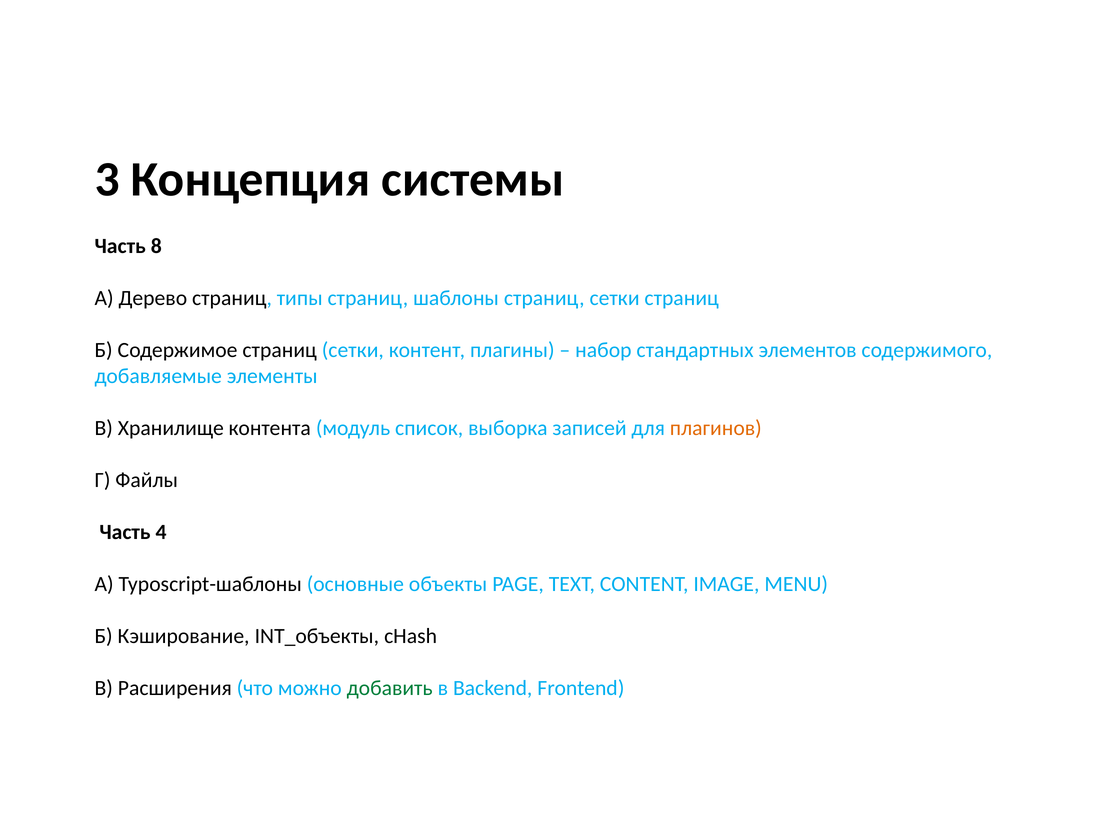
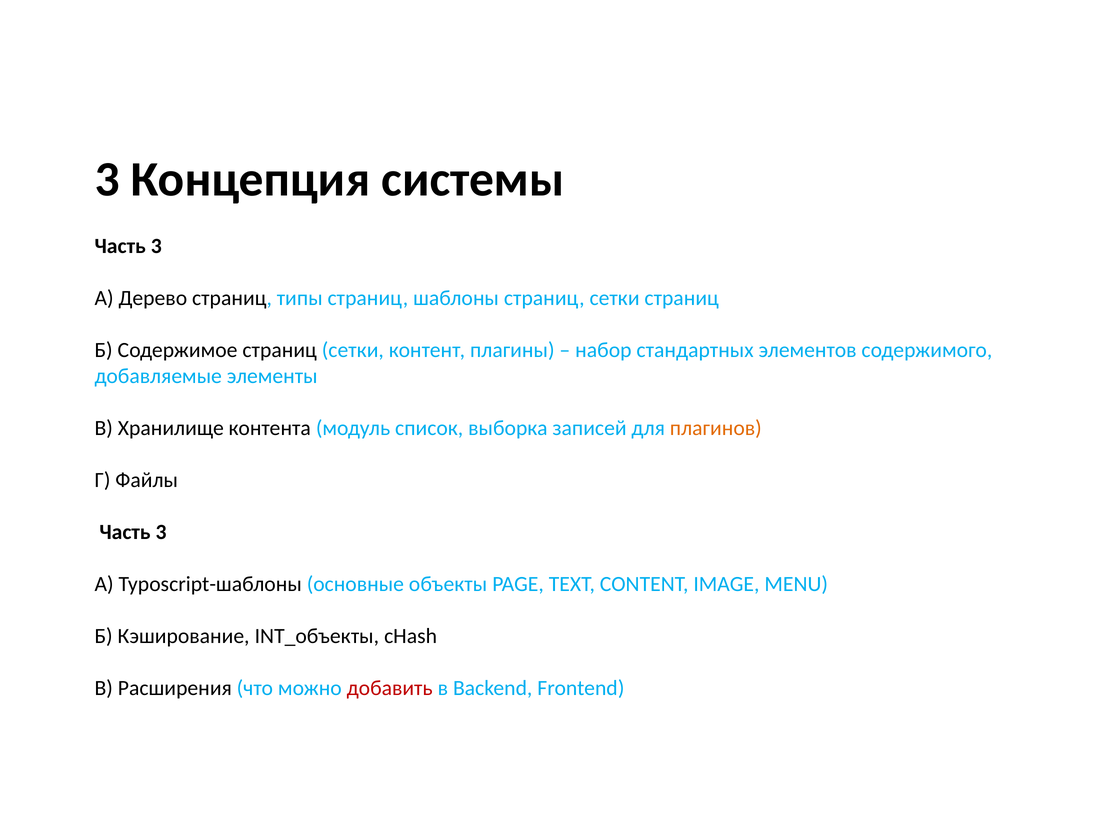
8: 8 -> 3 (156, 246)
4: 4 -> 3 (161, 532)
добавить colour: green -> red (390, 688)
